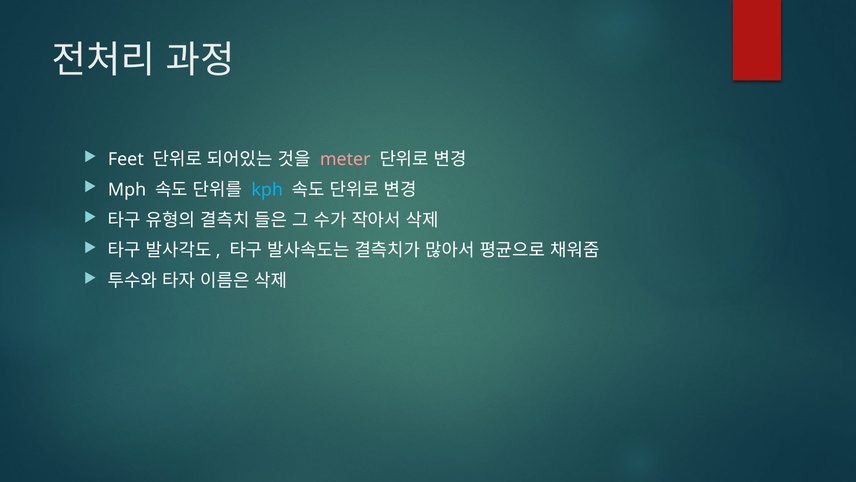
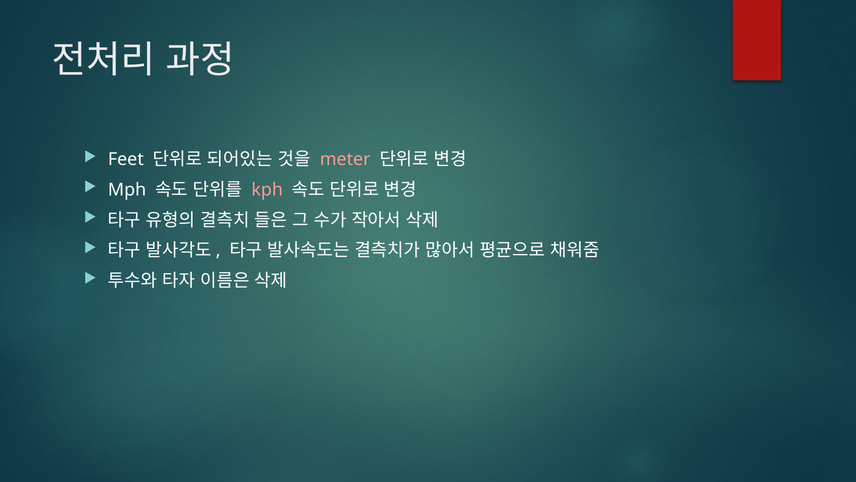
kph colour: light blue -> pink (267, 190)
